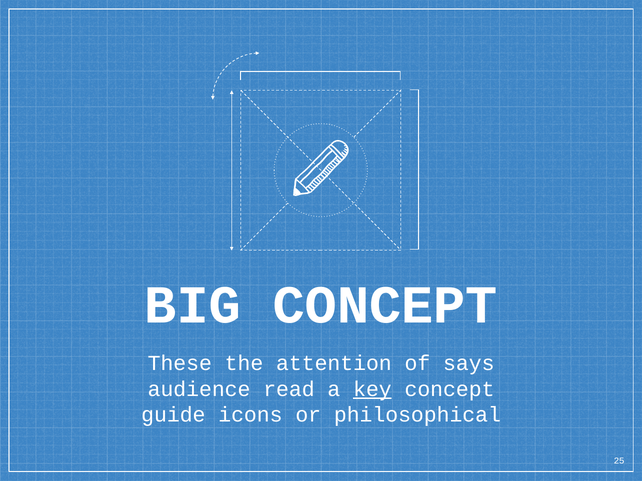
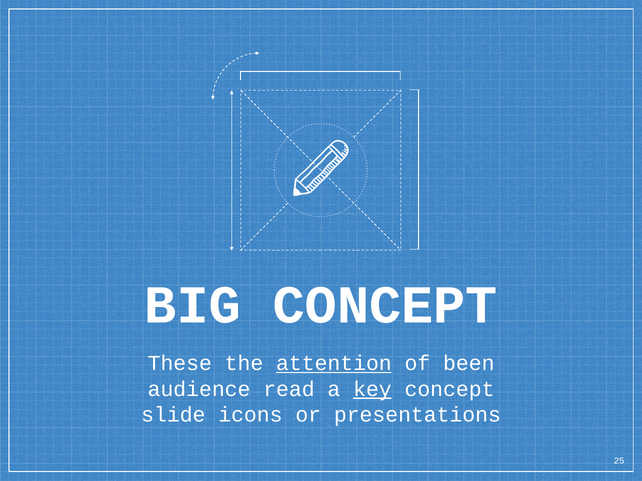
attention underline: none -> present (334, 364)
says: says -> been (469, 364)
guide: guide -> slide (173, 415)
philosophical: philosophical -> presentations (417, 415)
